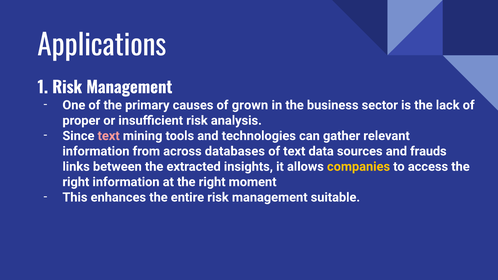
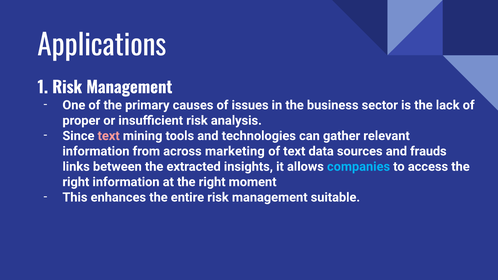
grown: grown -> issues (250, 105)
databases: databases -> marketing (235, 151)
companies colour: yellow -> light blue (359, 167)
